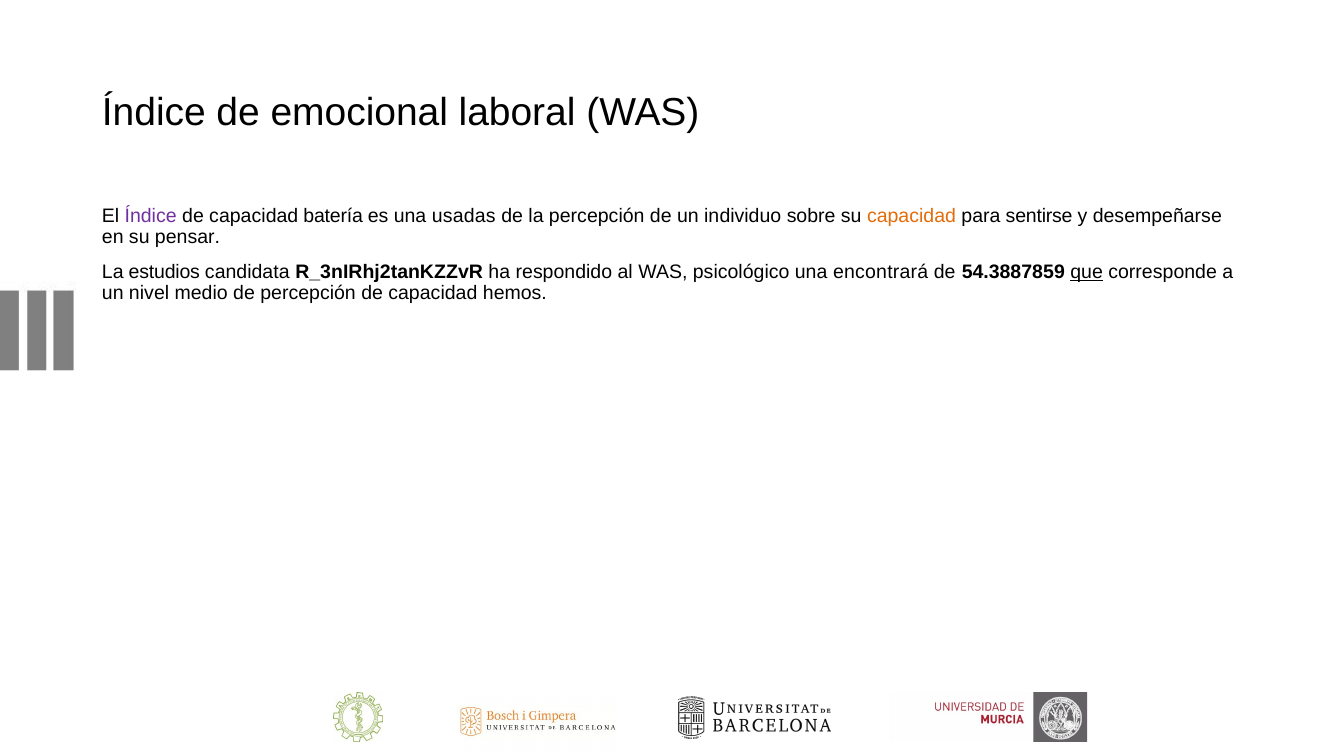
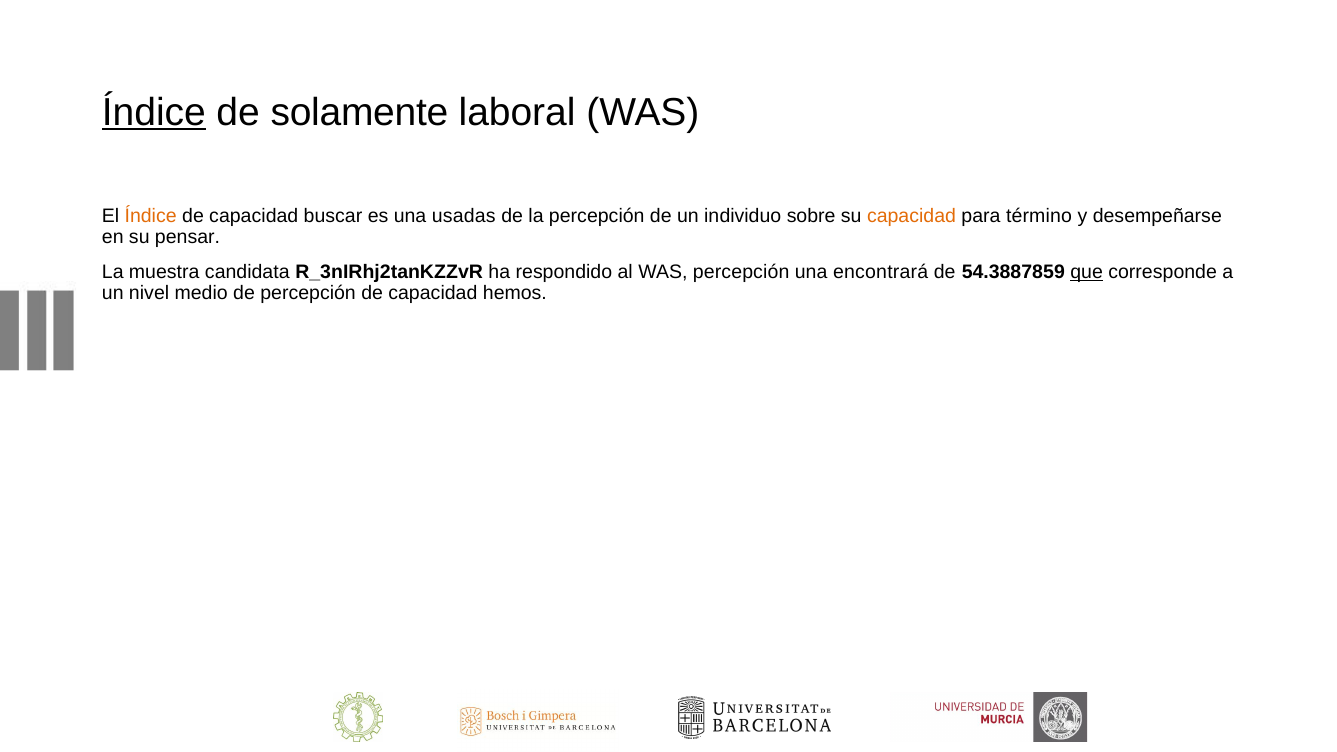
Índice underline: none -> present (154, 112)
emocional: emocional -> solamente (359, 112)
Índice colour: purple -> orange (151, 216)
batería: batería -> buscar (333, 216)
sentirse: sentirse -> término (1039, 216)
estudios: estudios -> muestra (164, 272)
WAS psicológico: psicológico -> percepción (741, 272)
